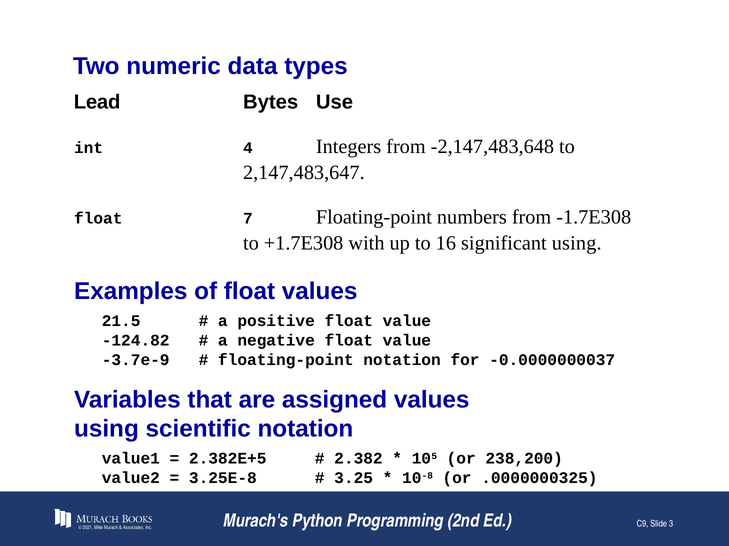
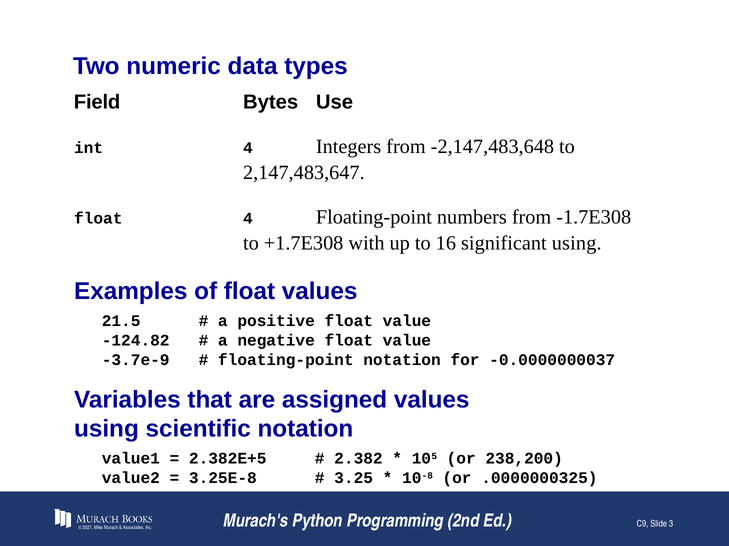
Lead: Lead -> Field (97, 102)
float 7: 7 -> 4 (248, 219)
